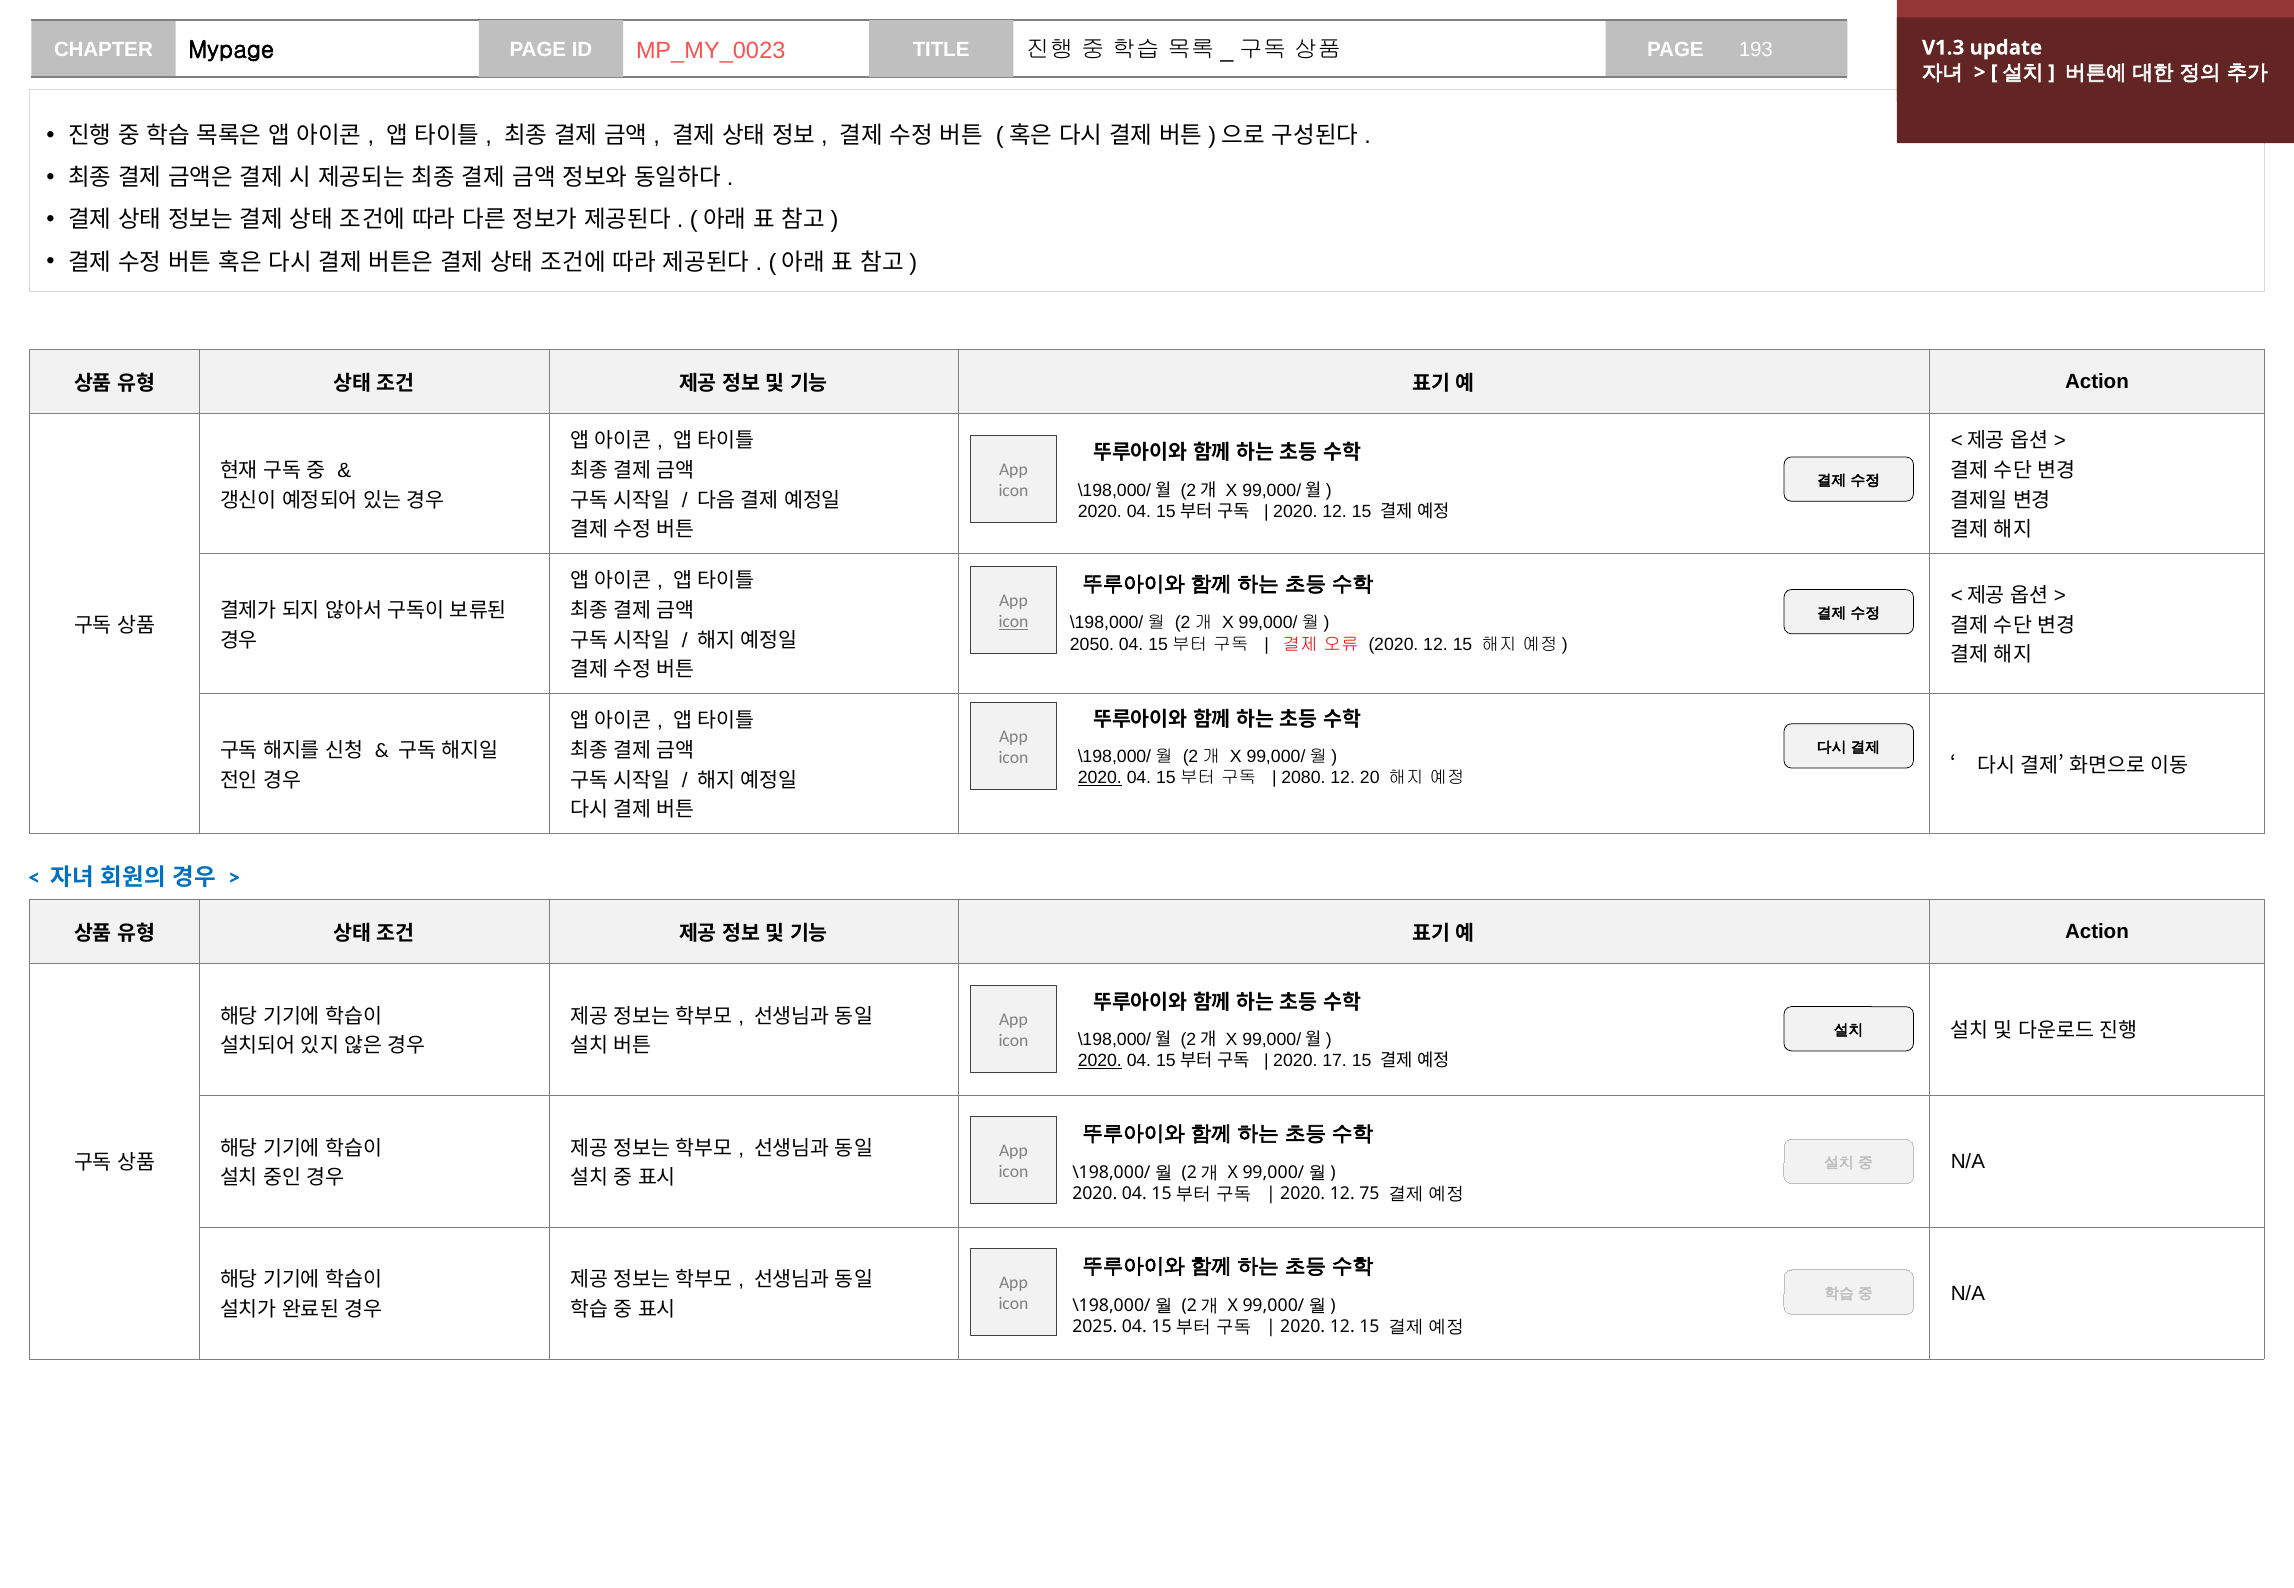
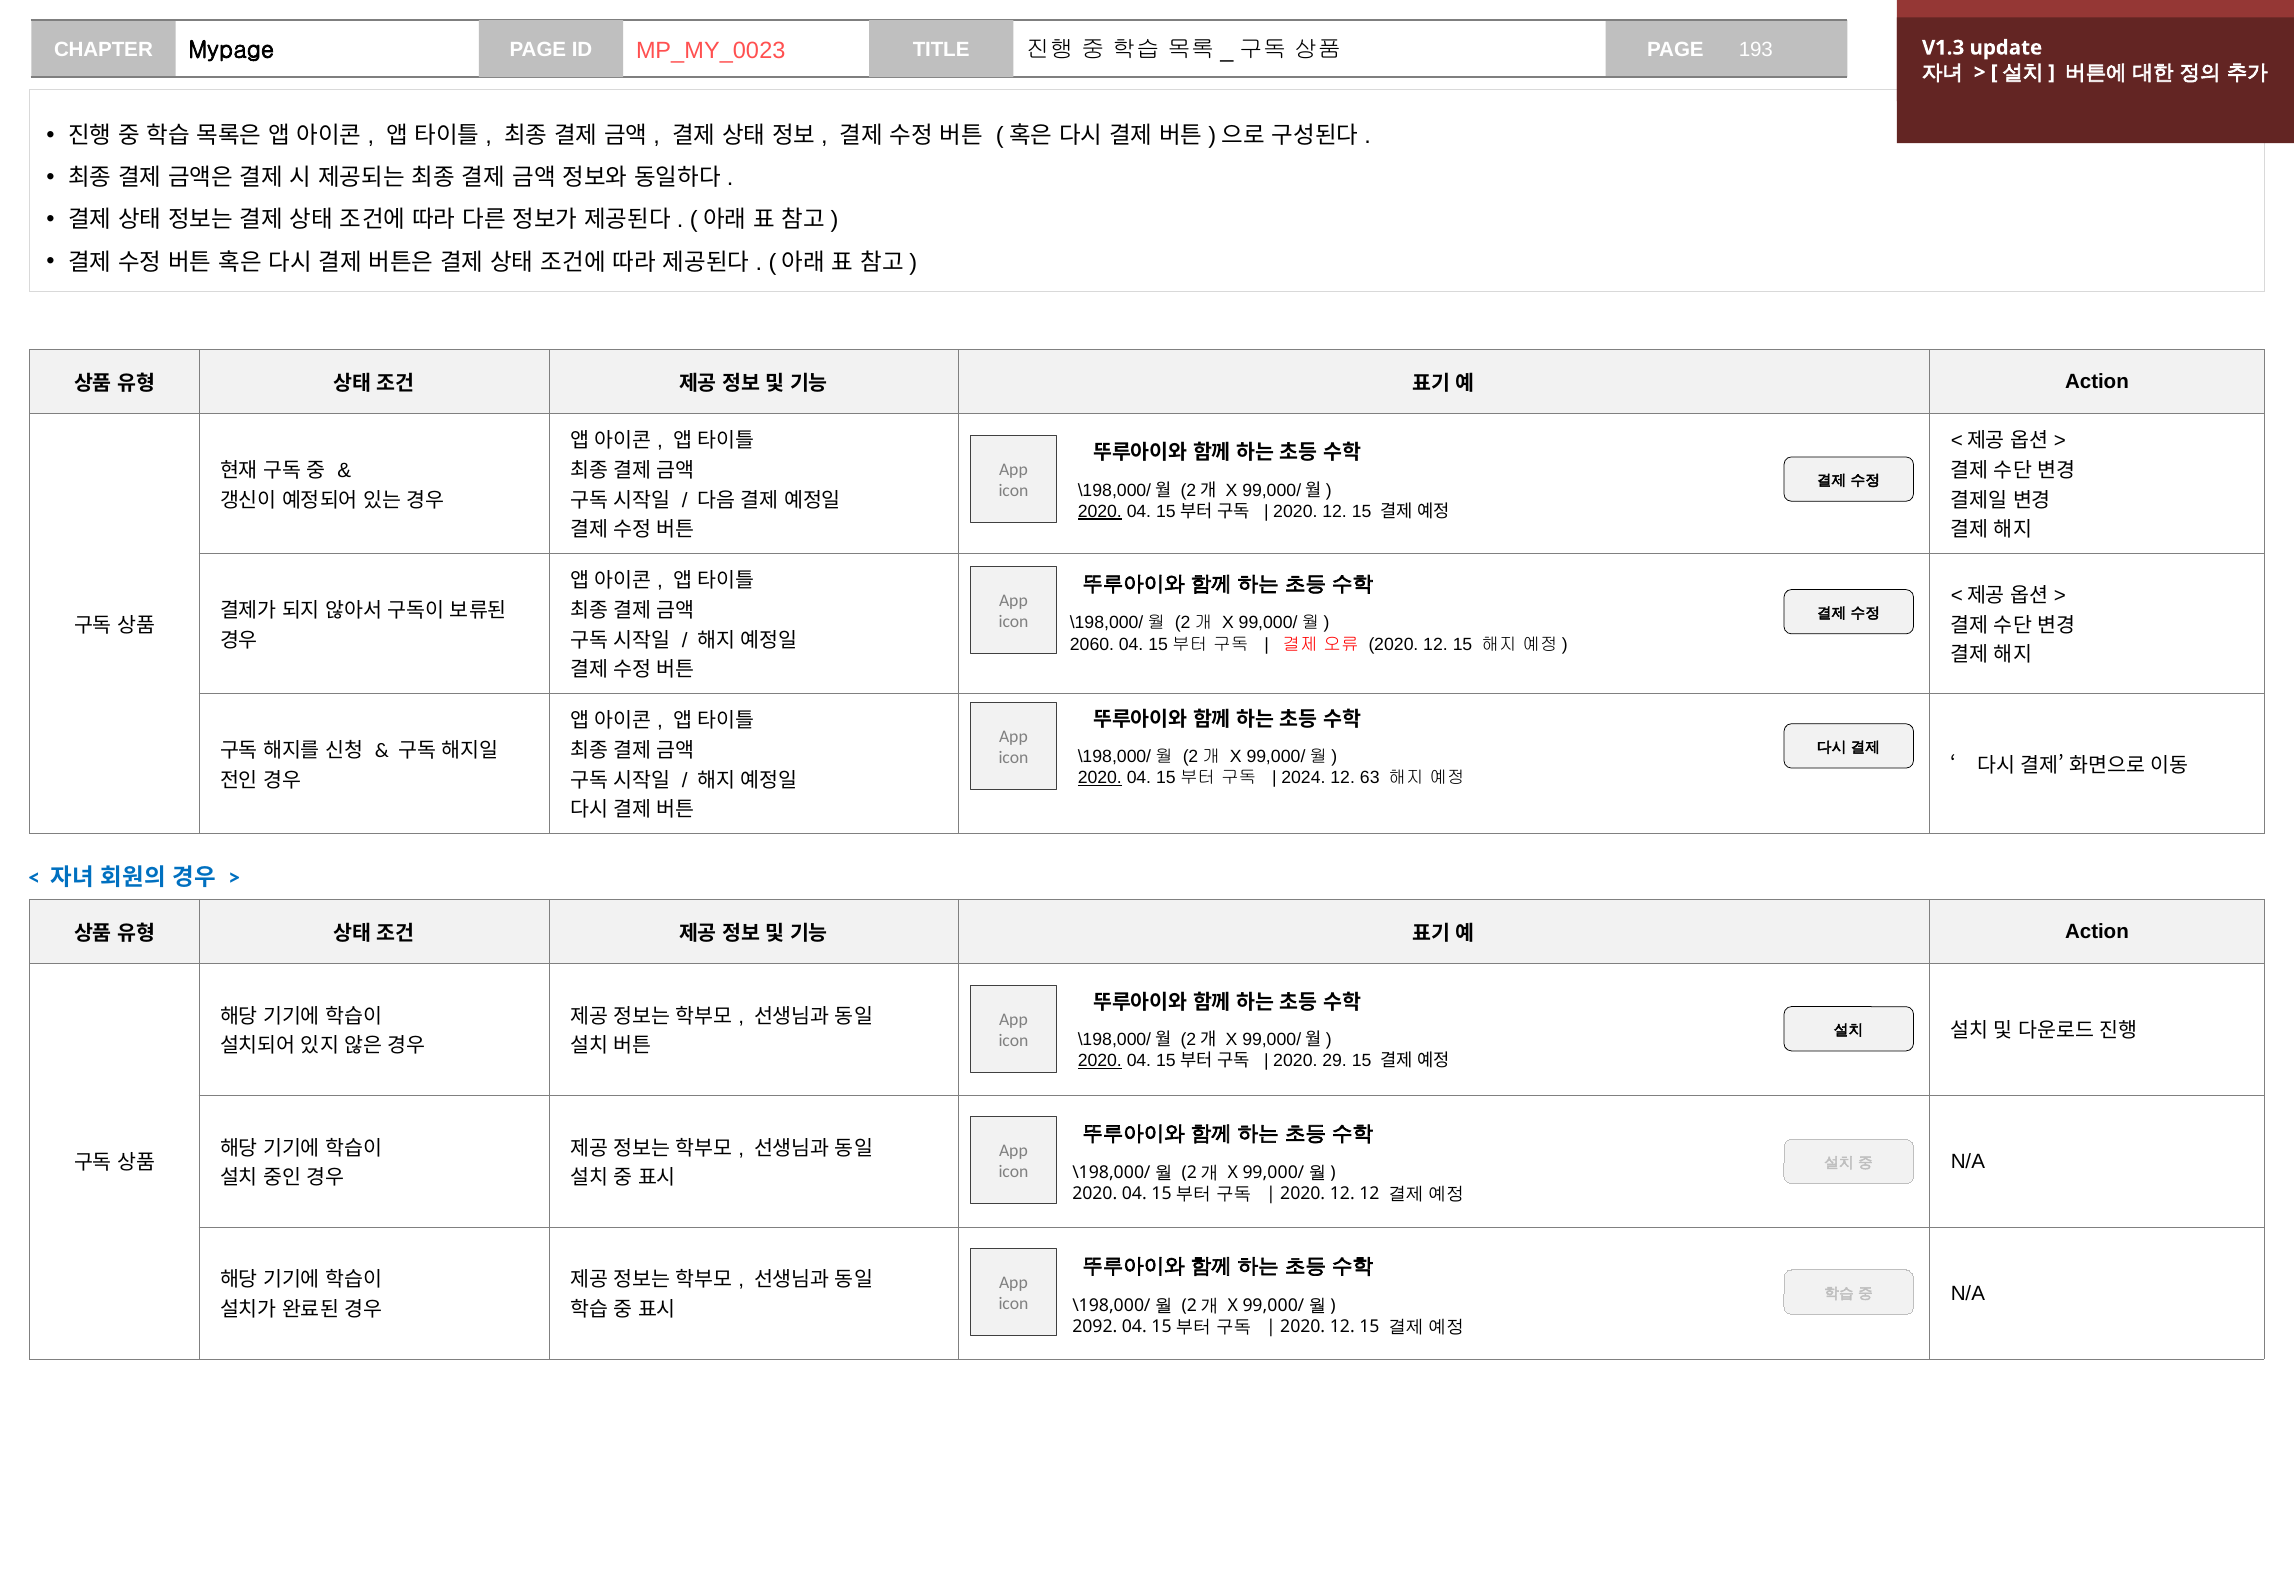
2020 underline: none -> present (1100, 511)
icon underline: present -> none (1014, 622)
2050: 2050 -> 2060 (1092, 644)
2080: 2080 -> 2024 (1303, 778)
20: 20 -> 63 (1370, 778)
17: 17 -> 29 (1335, 1061)
12 75: 75 -> 12 (1369, 1194)
2025: 2025 -> 2092 (1095, 1327)
